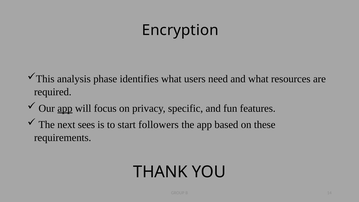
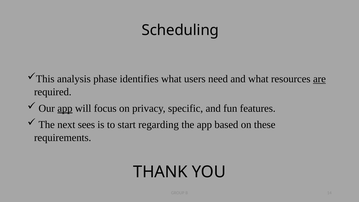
Encryption: Encryption -> Scheduling (180, 30)
are underline: none -> present (319, 79)
followers: followers -> regarding (159, 125)
